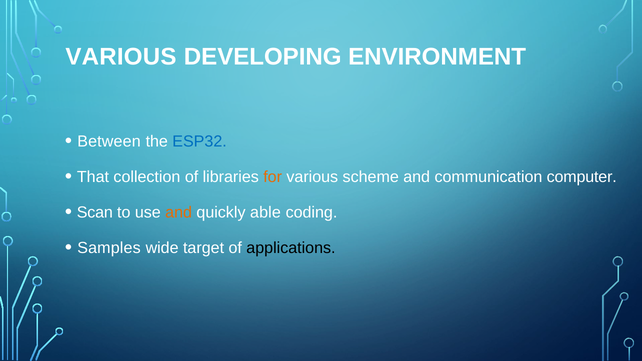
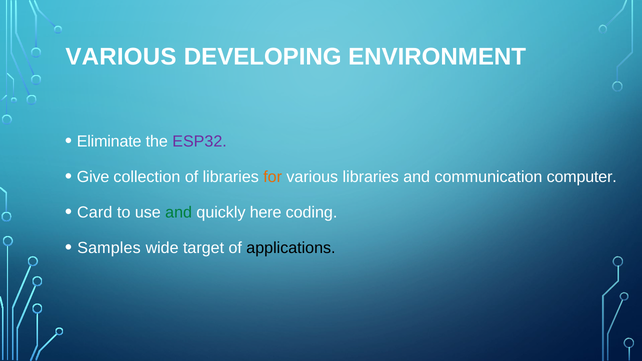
Between: Between -> Eliminate (109, 141)
ESP32 colour: blue -> purple (200, 141)
That: That -> Give (93, 177)
various scheme: scheme -> libraries (371, 177)
Scan: Scan -> Card (95, 212)
and colour: orange -> green (179, 212)
able: able -> here (266, 212)
